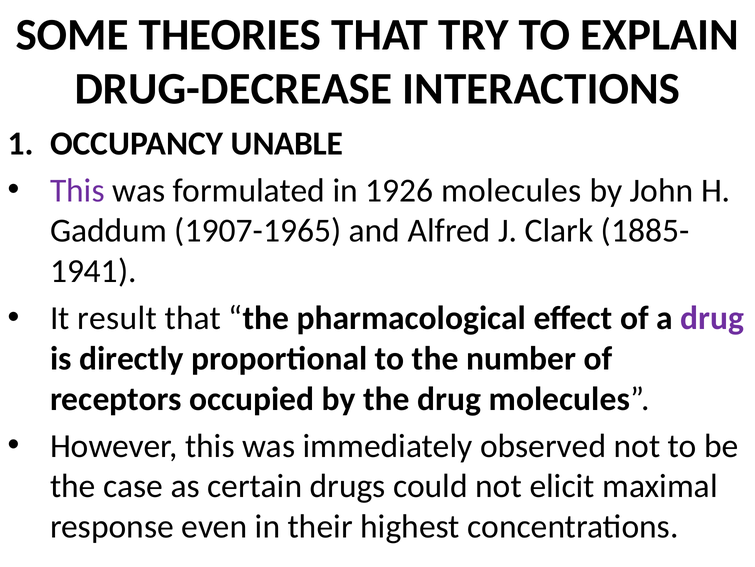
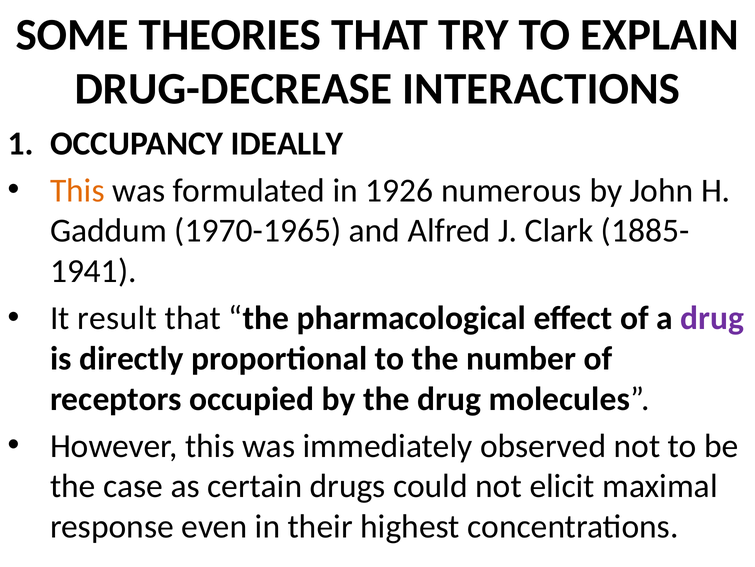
UNABLE: UNABLE -> IDEALLY (287, 143)
This colour: purple -> orange (77, 190)
1926 molecules: molecules -> numerous (511, 190)
1907-1965: 1907-1965 -> 1970-1965 (258, 231)
